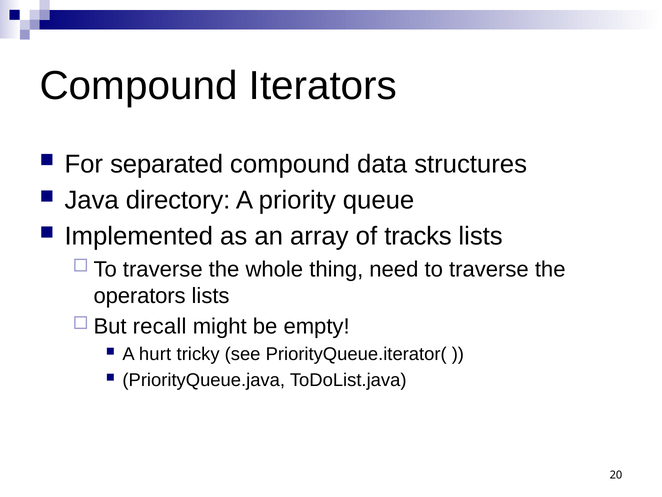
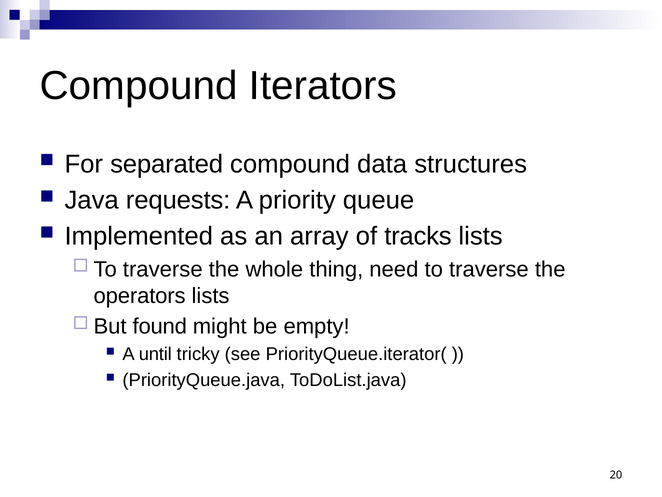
directory: directory -> requests (178, 200)
recall: recall -> found (160, 326)
hurt: hurt -> until (155, 354)
